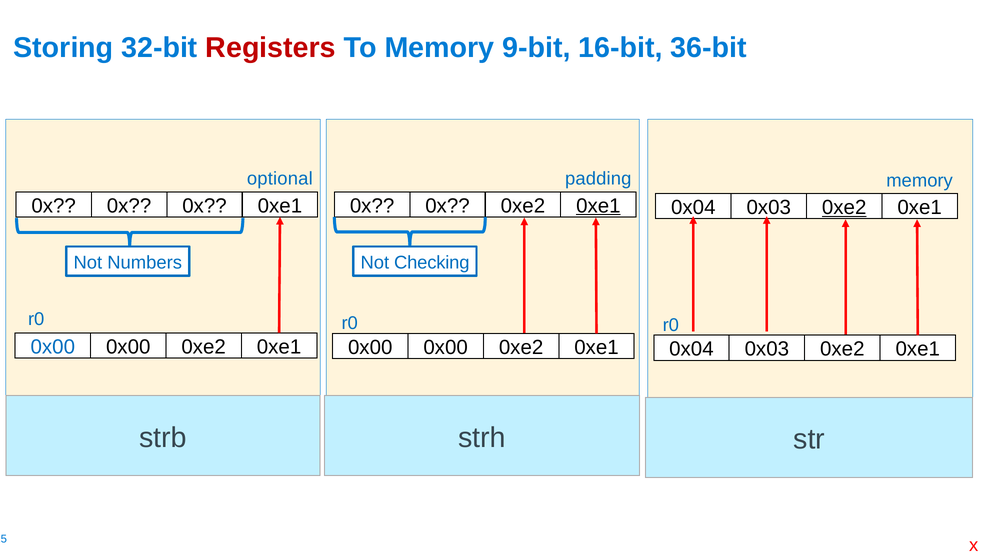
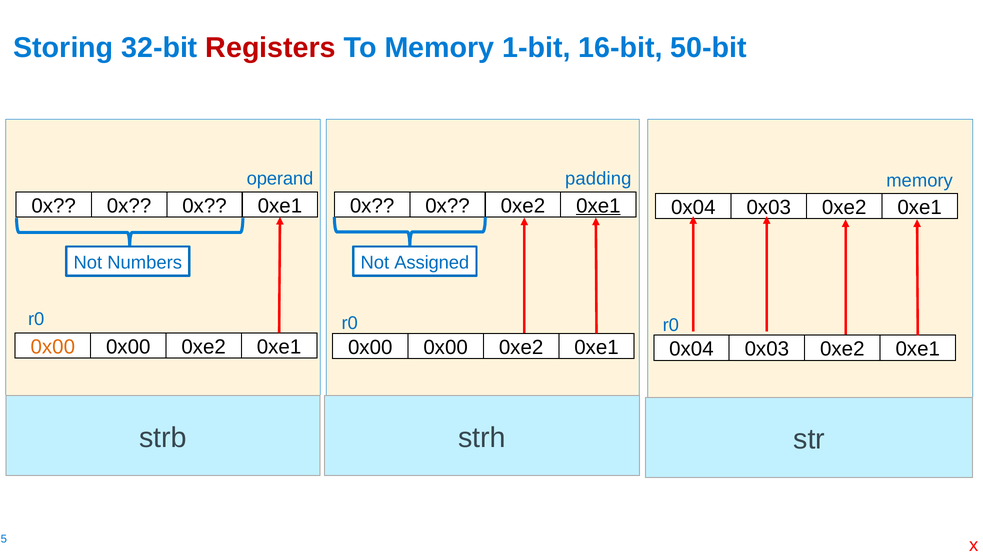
9-bit: 9-bit -> 1-bit (536, 48)
36-bit: 36-bit -> 50-bit (709, 48)
optional: optional -> operand (280, 179)
0xe2 underline: present -> none (844, 208)
Checking: Checking -> Assigned (432, 262)
0x00 colour: blue -> orange (53, 347)
